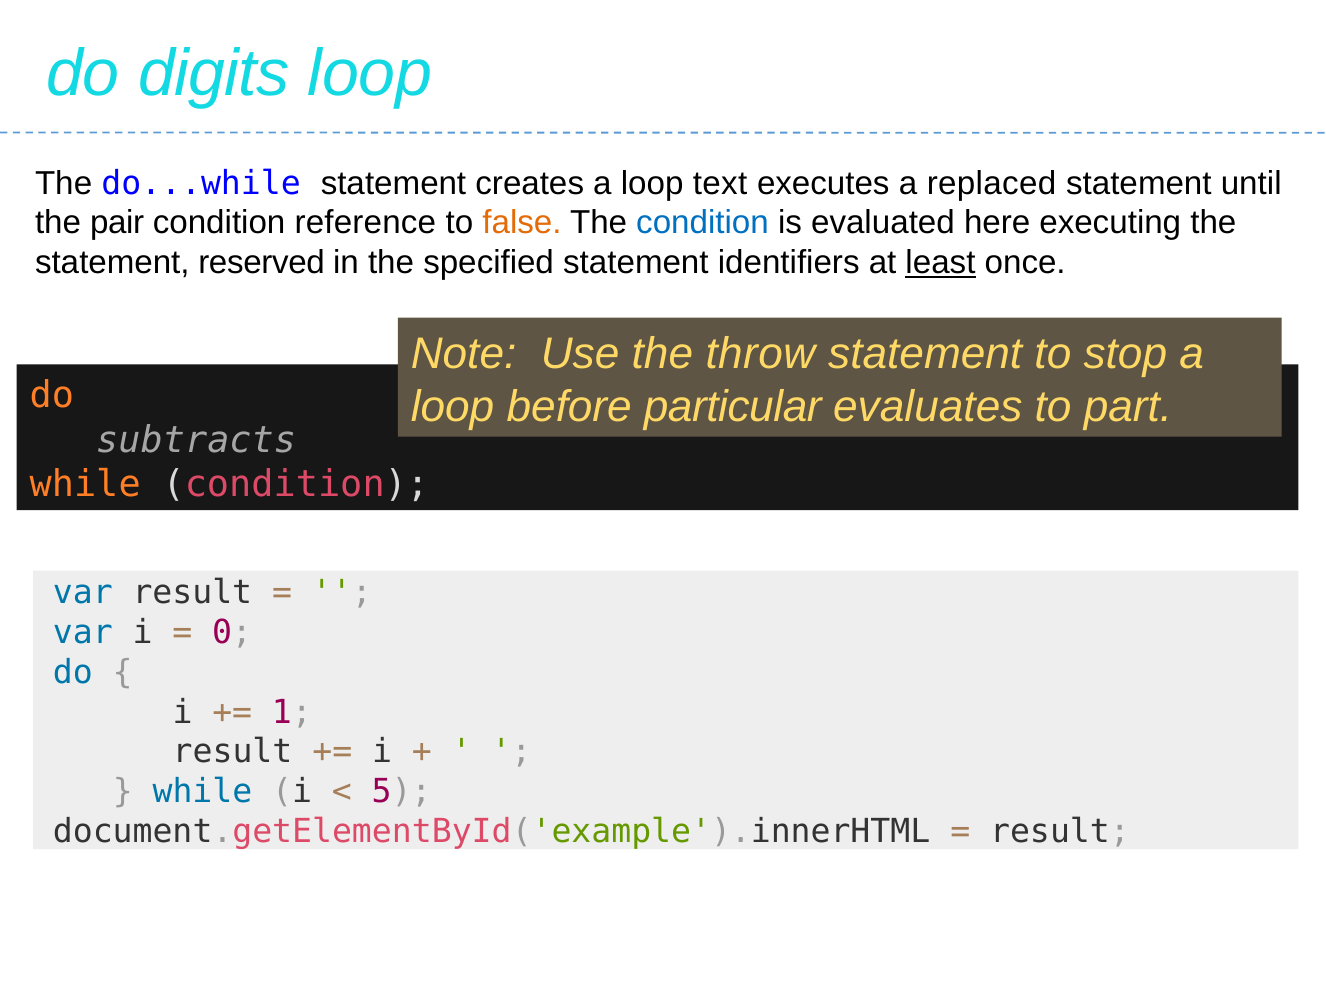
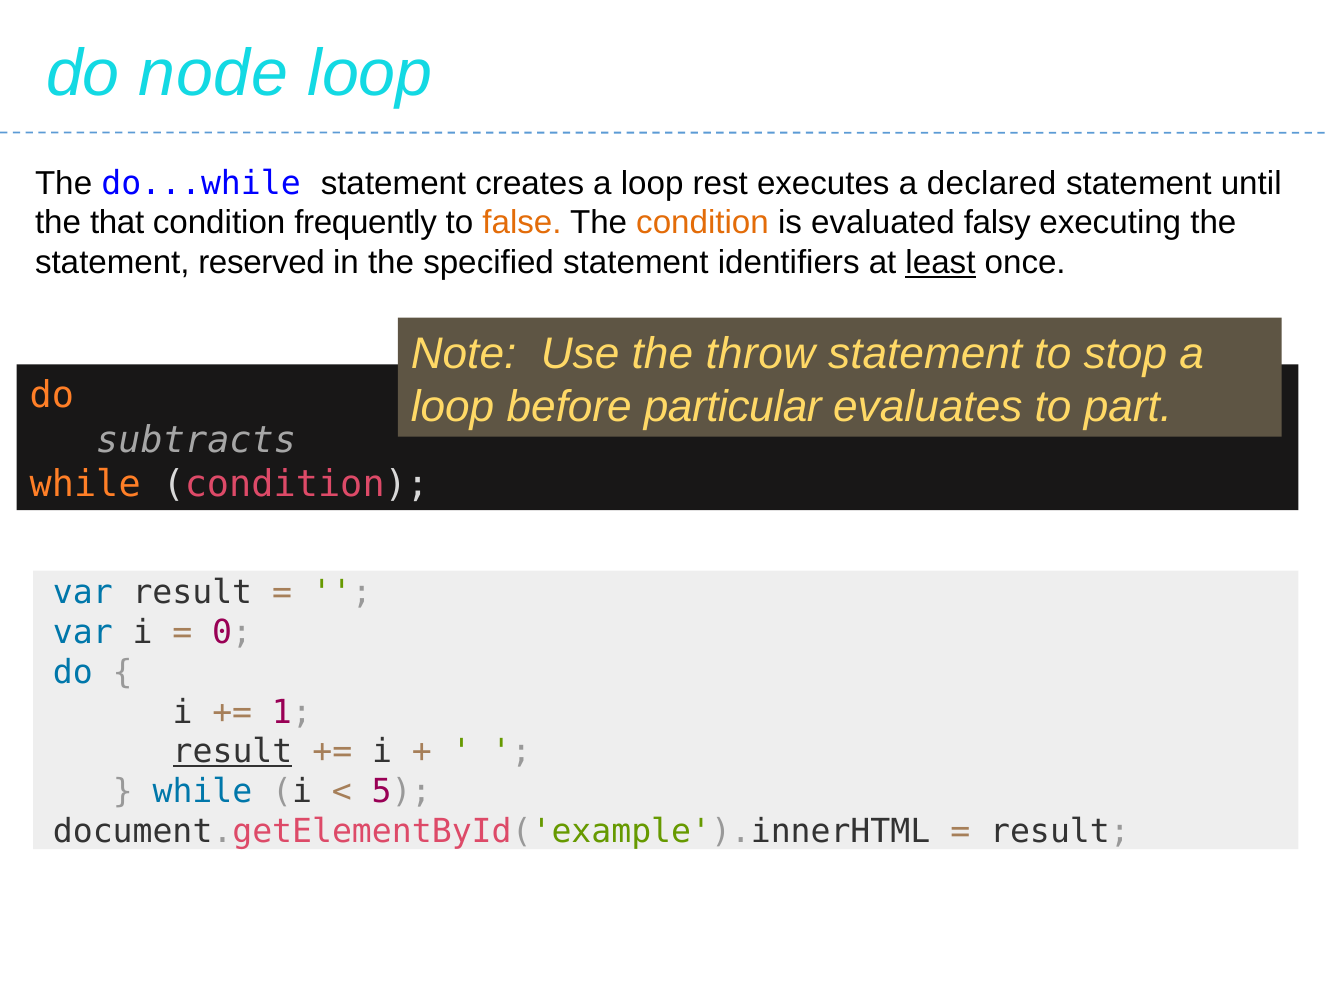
digits: digits -> node (213, 74)
text: text -> rest (720, 183)
replaced: replaced -> declared (991, 183)
pair: pair -> that (117, 223)
reference: reference -> frequently (366, 223)
condition colour: blue -> orange (703, 223)
here: here -> falsy (997, 223)
result underline: none -> present (233, 752)
